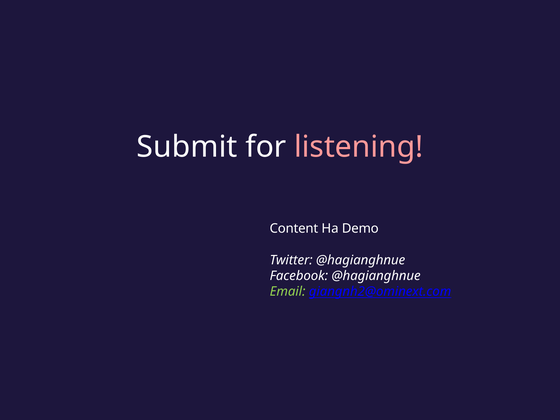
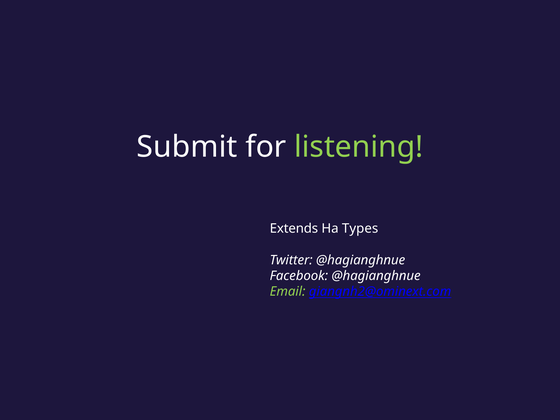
listening colour: pink -> light green (359, 147)
Content: Content -> Extends (294, 229)
Demo: Demo -> Types (360, 229)
